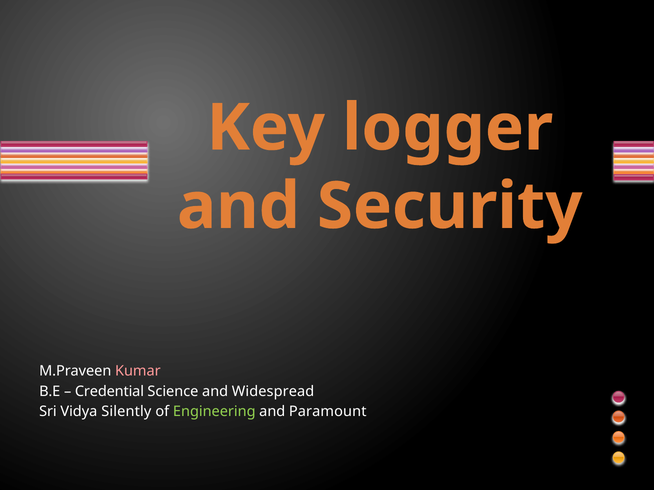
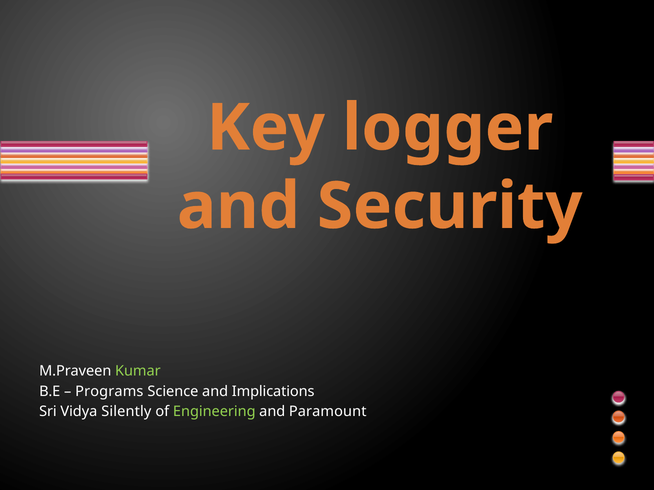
Kumar colour: pink -> light green (138, 371)
Credential: Credential -> Programs (109, 392)
Widespread: Widespread -> Implications (273, 392)
